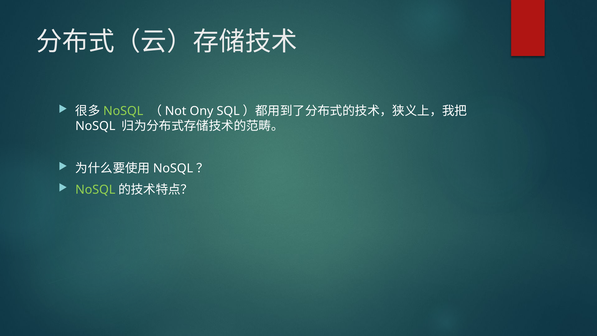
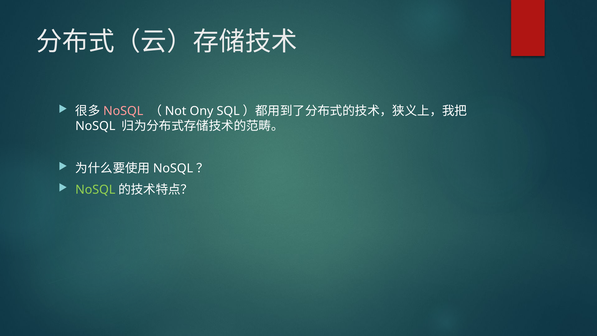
NoSQL colour: light green -> pink (123, 111)
